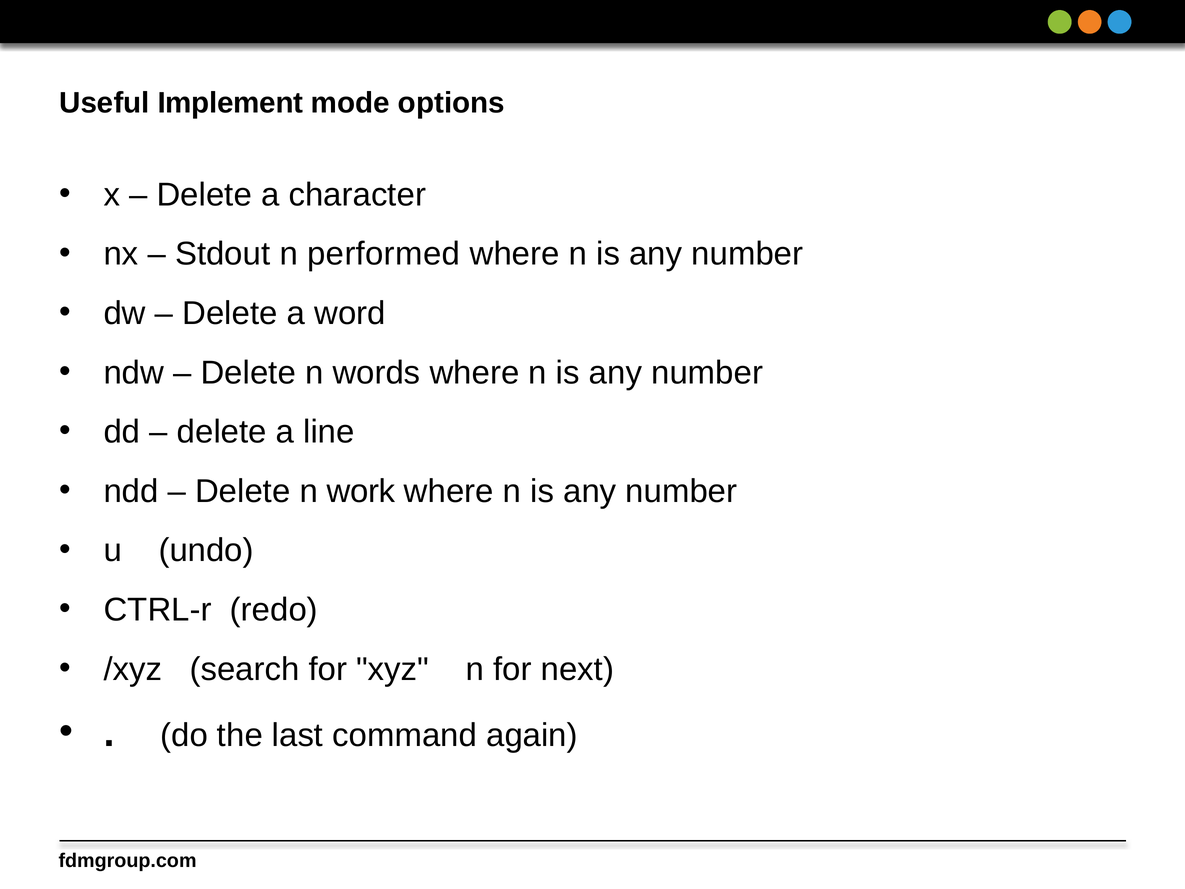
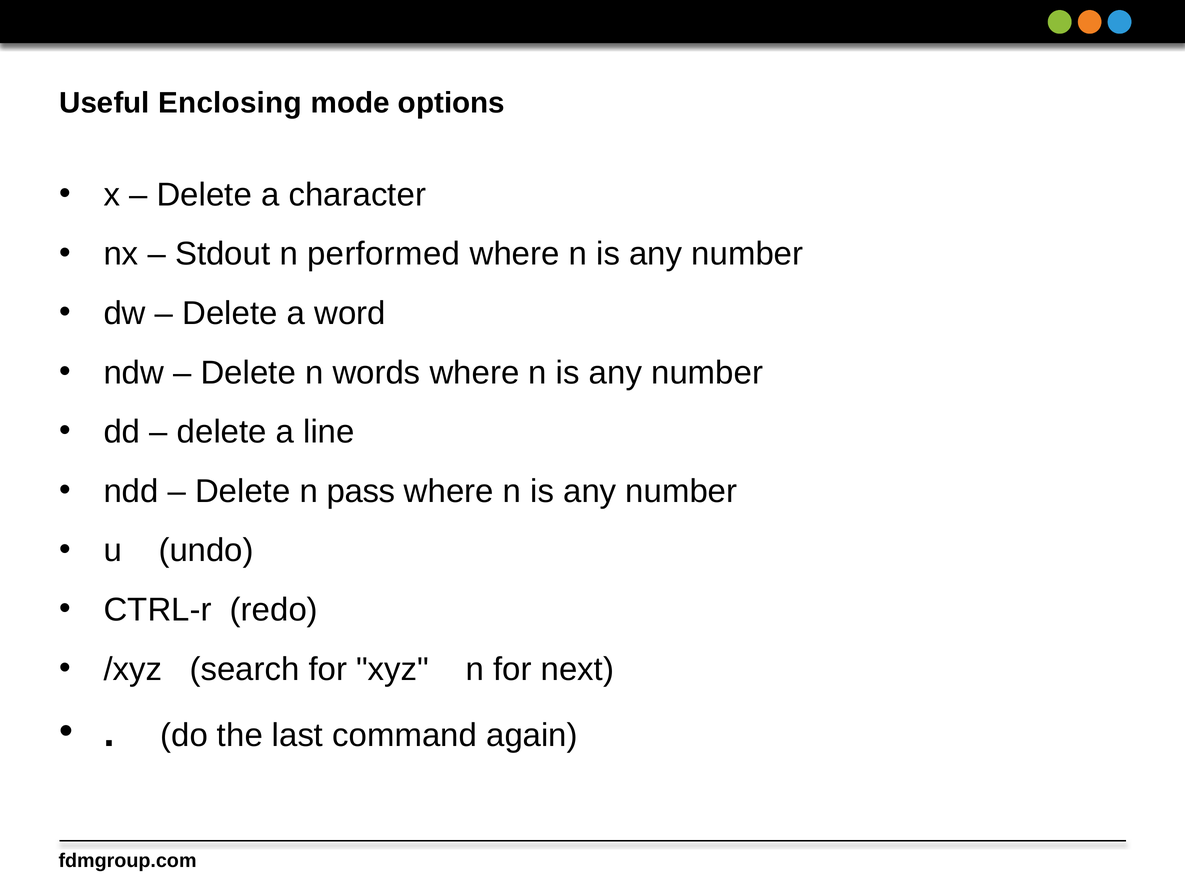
Implement: Implement -> Enclosing (230, 103)
work: work -> pass (361, 491)
